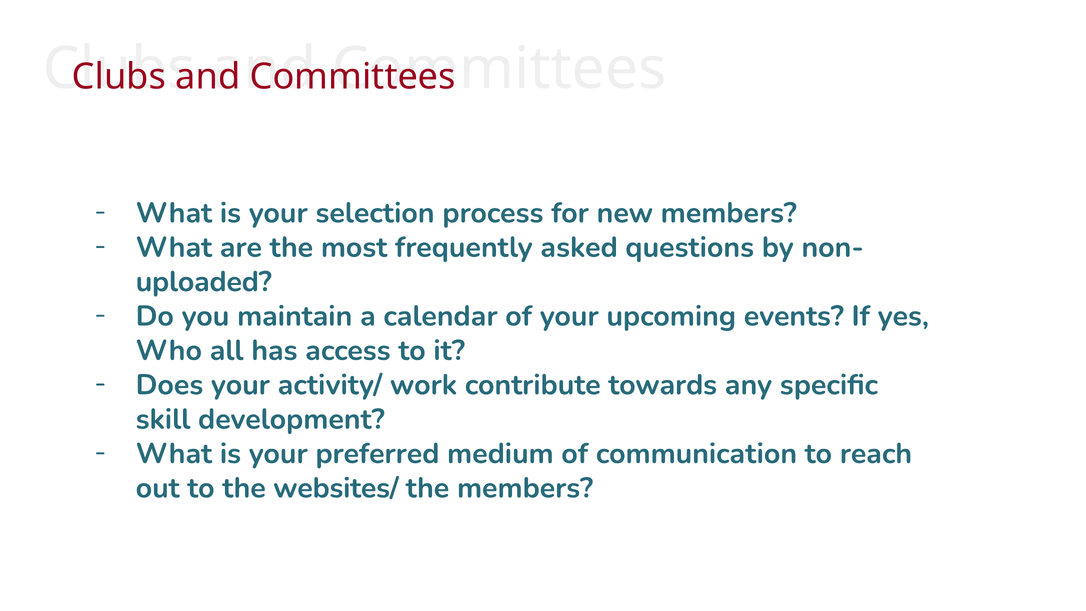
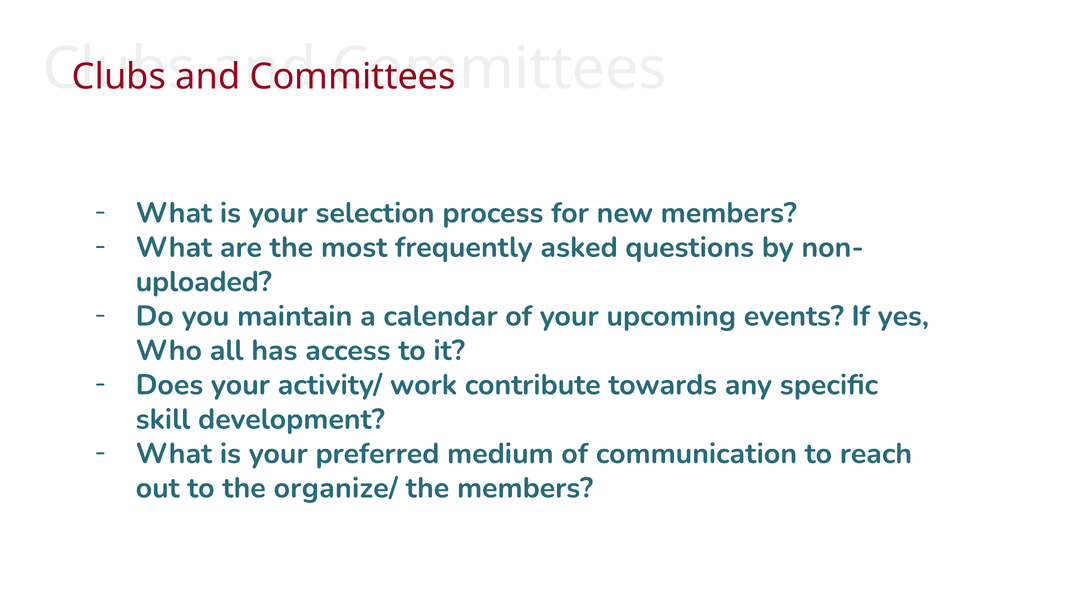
websites/: websites/ -> organize/ (336, 488)
